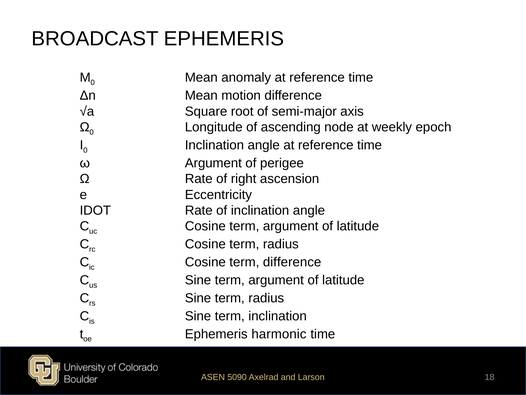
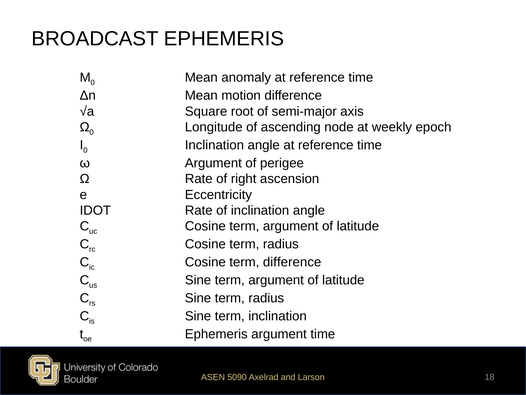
Ephemeris harmonic: harmonic -> argument (279, 334)
